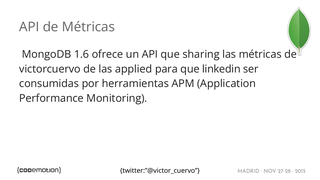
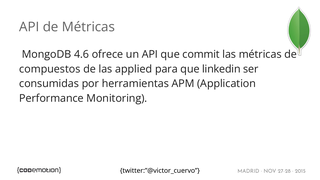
1.6: 1.6 -> 4.6 (82, 54)
sharing: sharing -> commit (201, 54)
victorcuervo: victorcuervo -> compuestos (50, 69)
